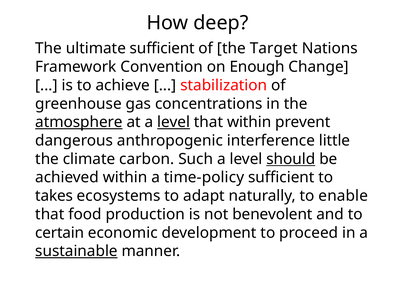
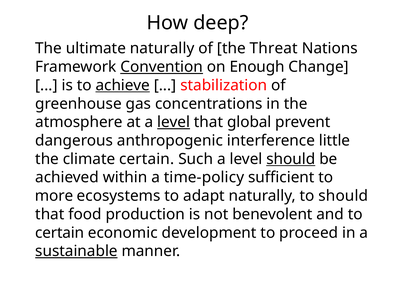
ultimate sufficient: sufficient -> naturally (162, 48)
Target: Target -> Threat (274, 48)
Convention underline: none -> present (162, 67)
achieve underline: none -> present (123, 85)
atmosphere underline: present -> none (79, 122)
that within: within -> global (249, 122)
climate carbon: carbon -> certain (147, 159)
takes: takes -> more (54, 196)
to enable: enable -> should (343, 196)
